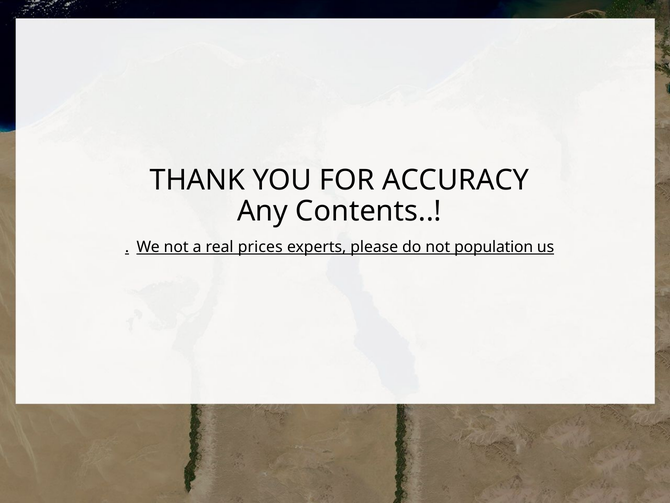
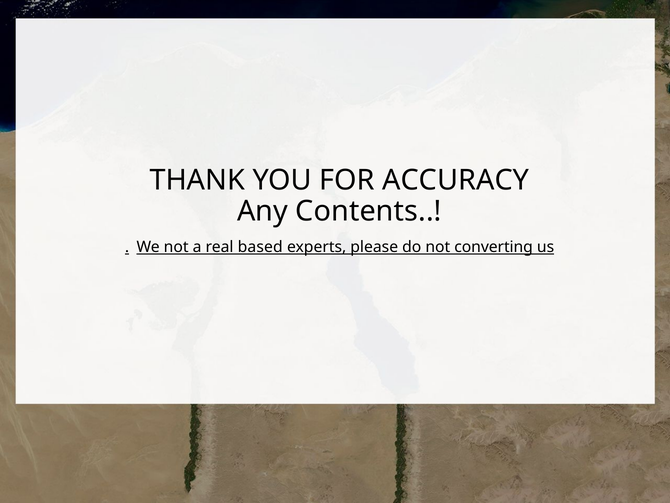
prices: prices -> based (260, 247)
population: population -> converting (494, 247)
